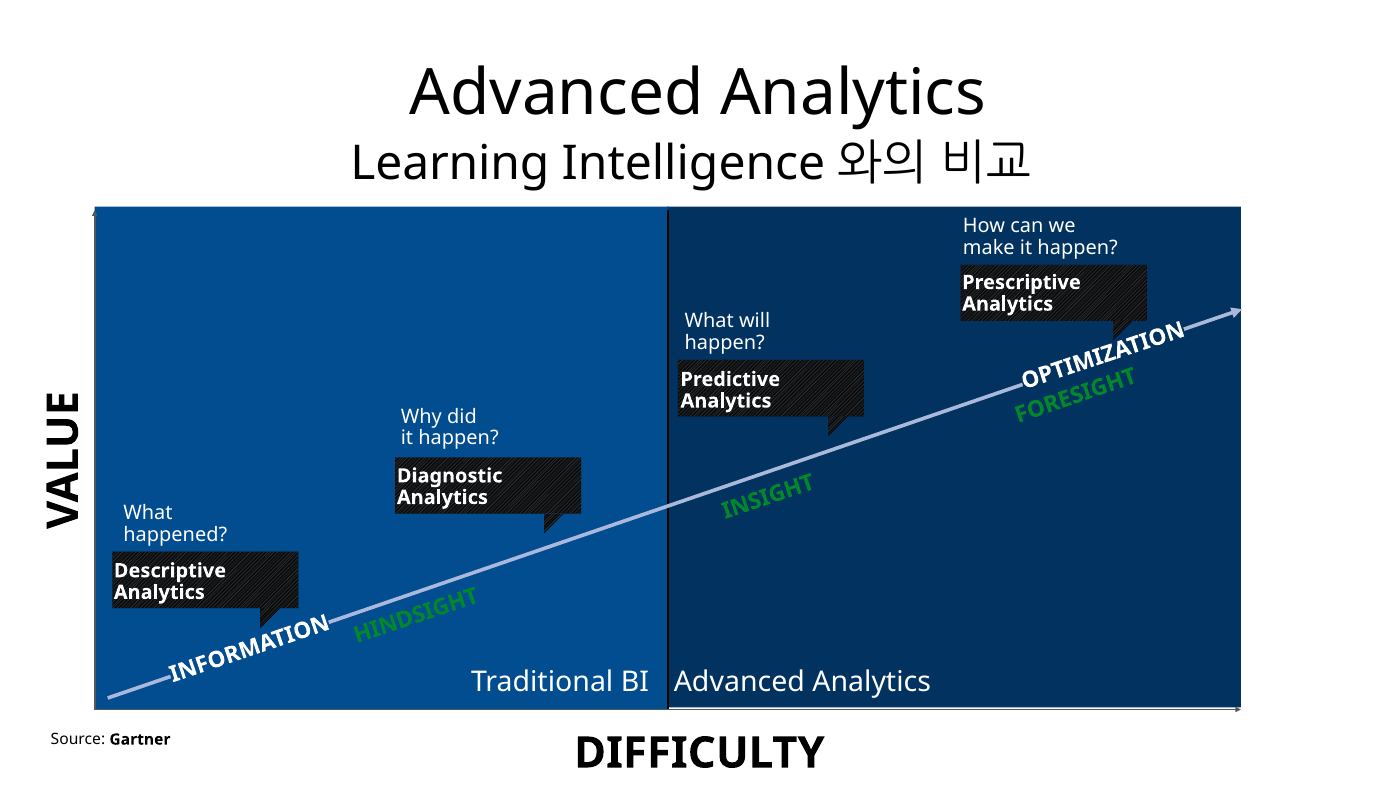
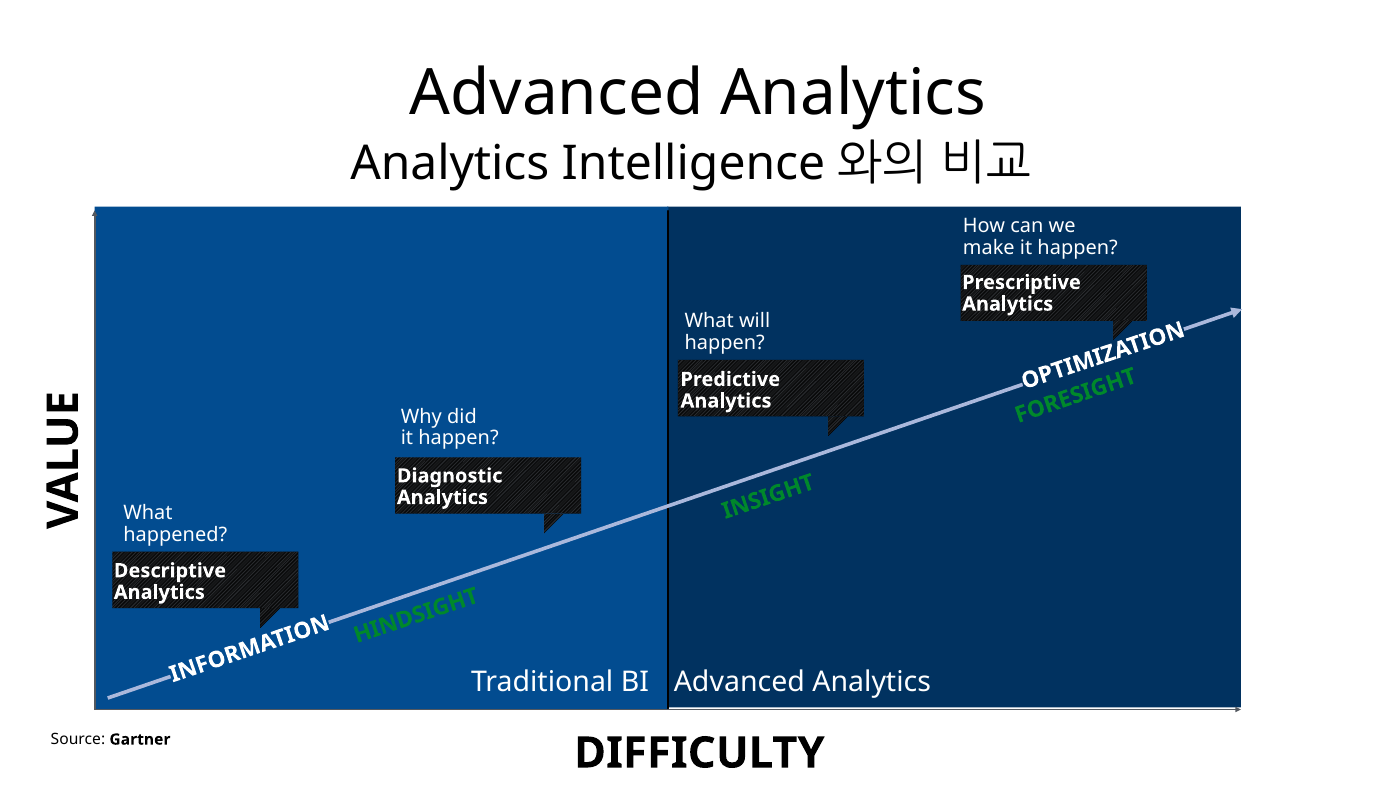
Learning: Learning -> Analytics (450, 163)
